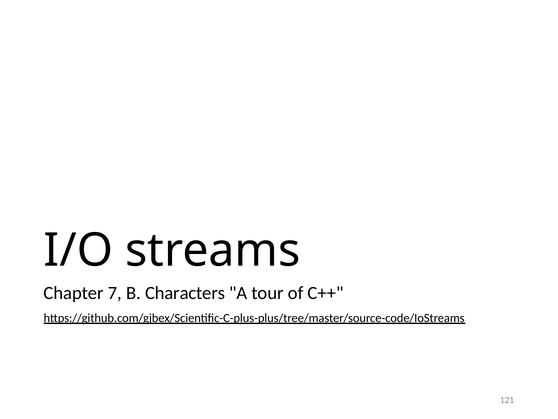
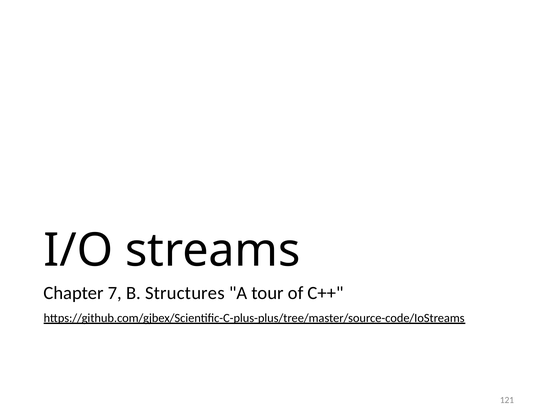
Characters: Characters -> Structures (185, 293)
